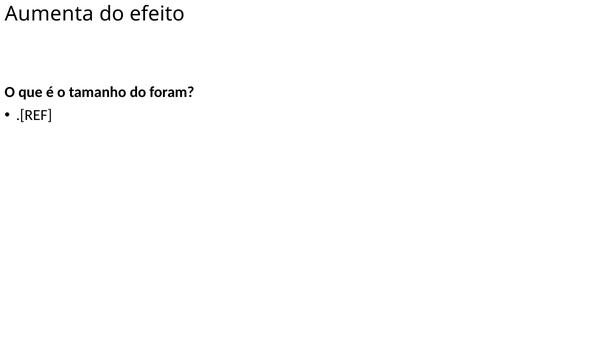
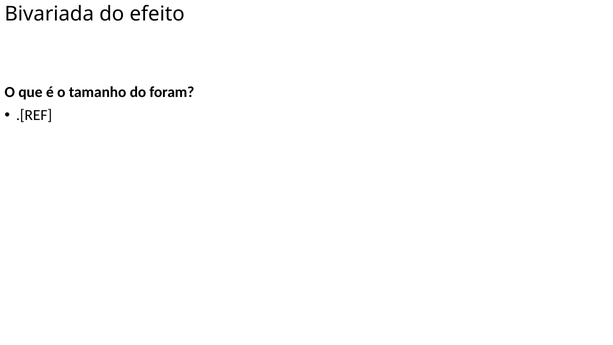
Aumenta: Aumenta -> Bivariada (49, 14)
